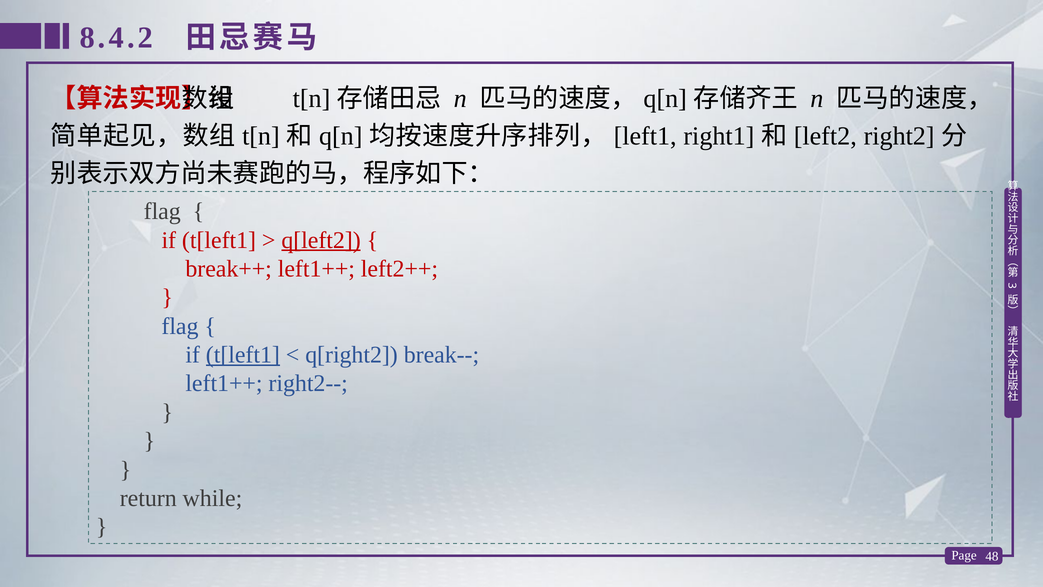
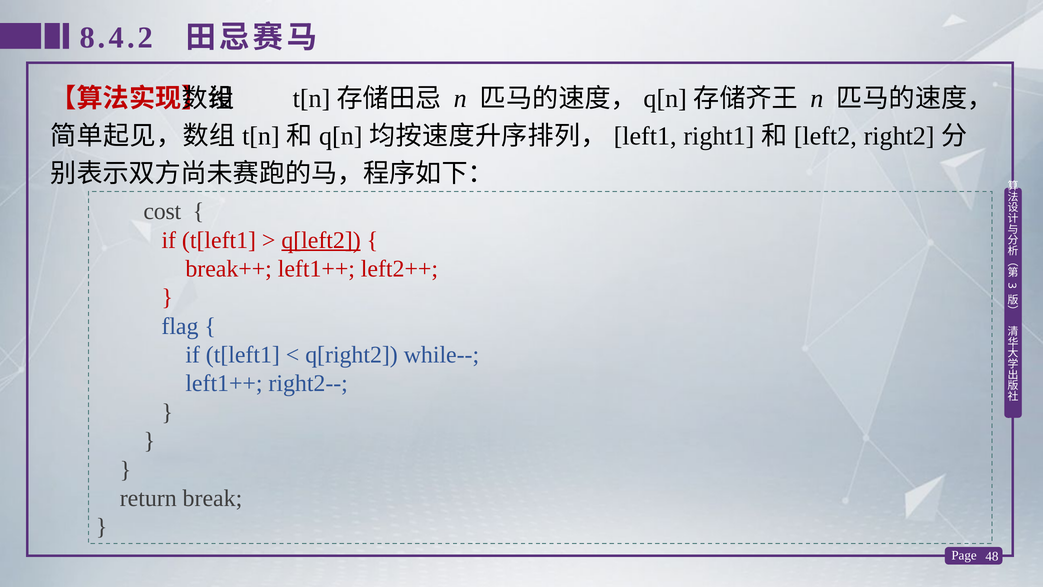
flag: flag -> cost (162, 211)
t[left1 underline: present -> none (243, 355)
break--: break-- -> while-- (441, 355)
while: while -> break (212, 498)
